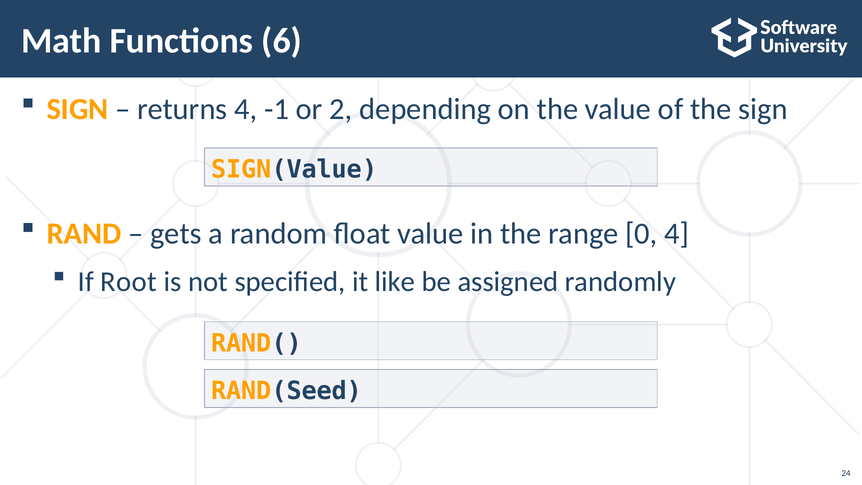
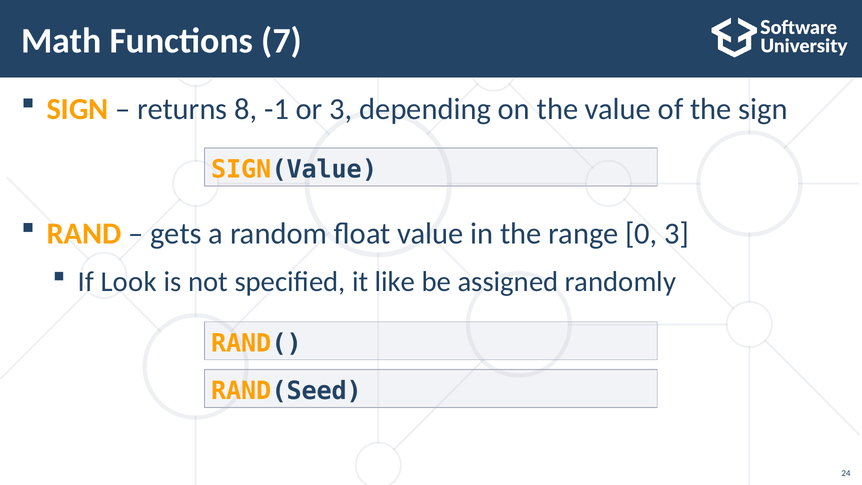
6: 6 -> 7 (282, 41)
returns 4: 4 -> 8 (246, 109)
or 2: 2 -> 3 (341, 109)
0 4: 4 -> 3 (677, 234)
Root: Root -> Look (129, 282)
